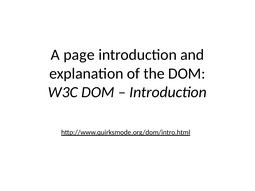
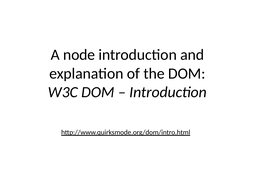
page: page -> node (79, 55)
